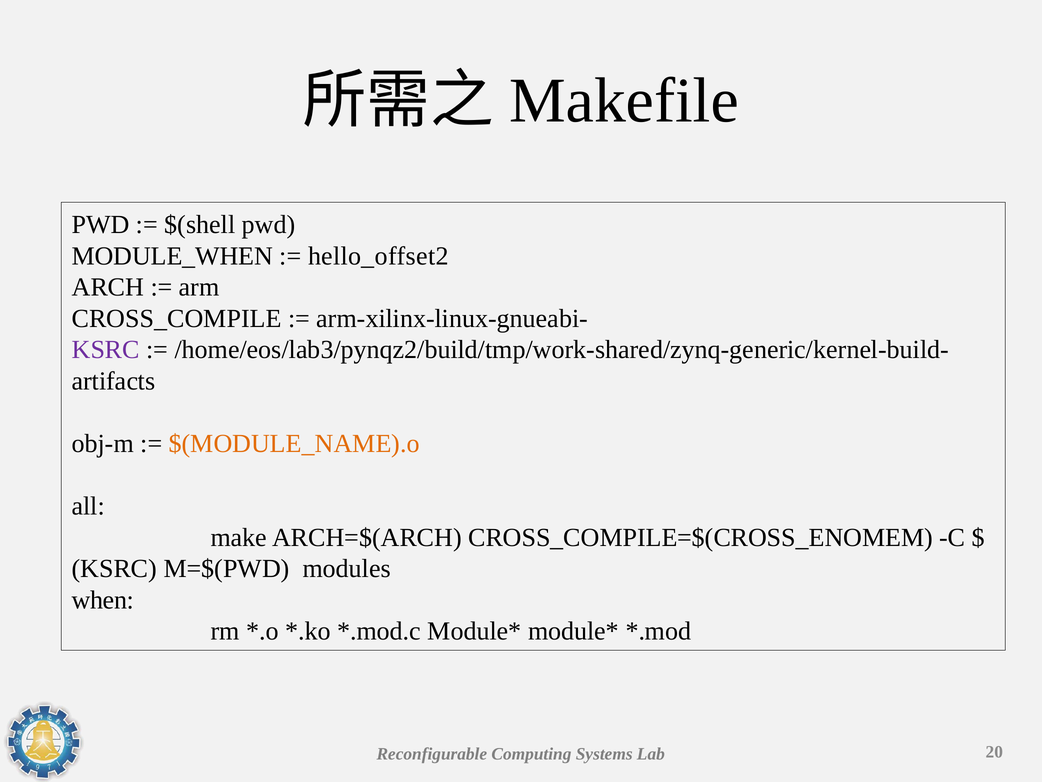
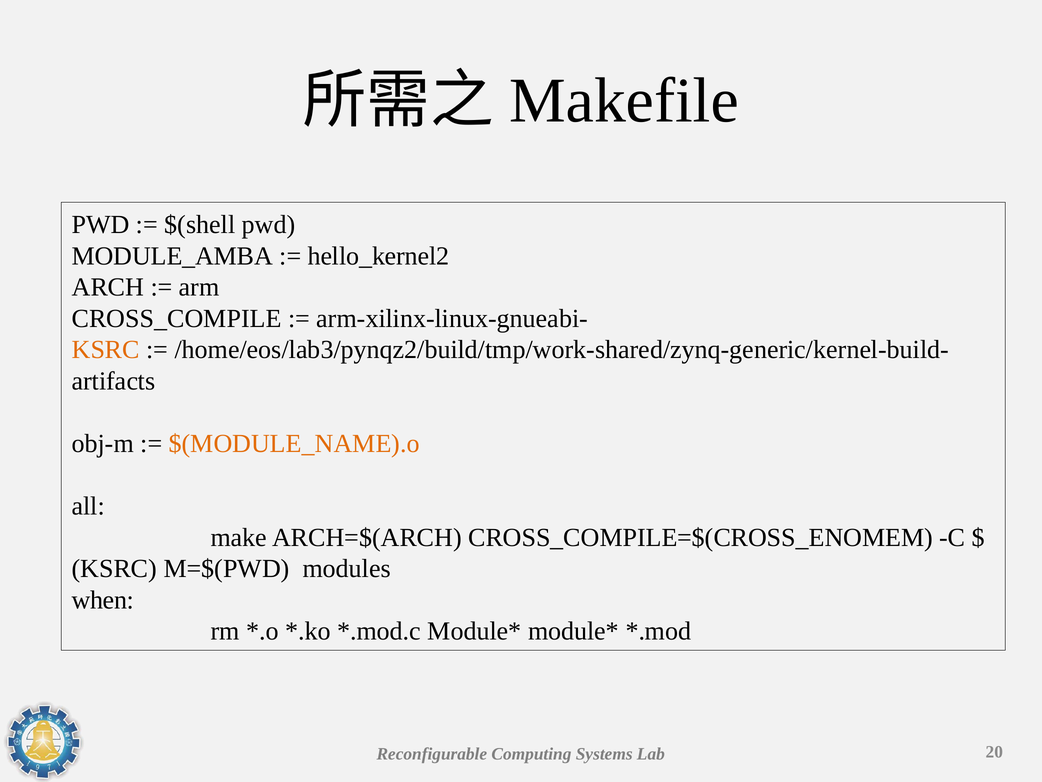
MODULE_WHEN: MODULE_WHEN -> MODULE_AMBA (172, 256)
hello_offset2: hello_offset2 -> hello_kernel2 (379, 256)
KSRC colour: purple -> orange (106, 350)
